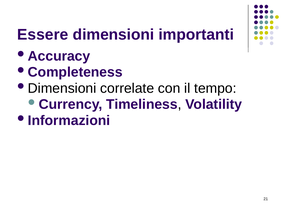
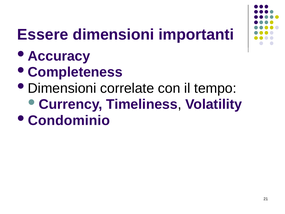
Informazioni: Informazioni -> Condominio (69, 120)
